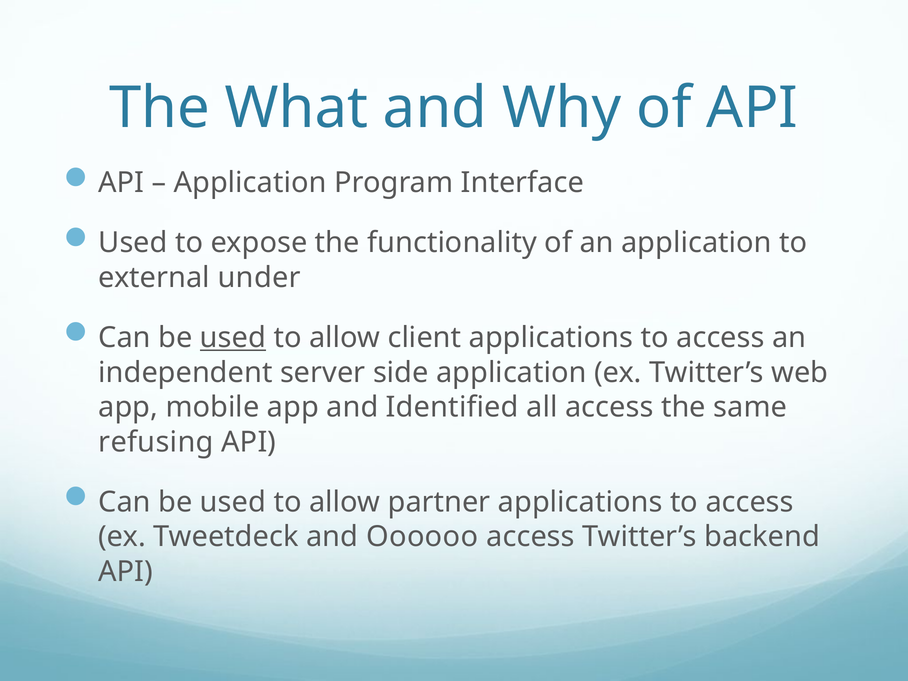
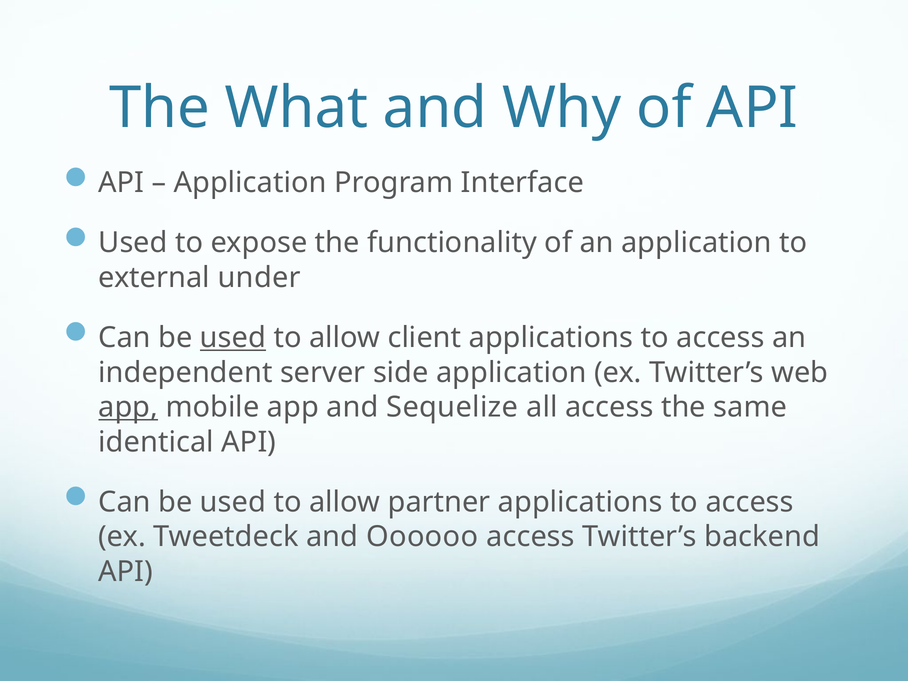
app underline: none -> present (128, 407)
Identified: Identified -> Sequelize (452, 407)
refusing: refusing -> identical (156, 442)
